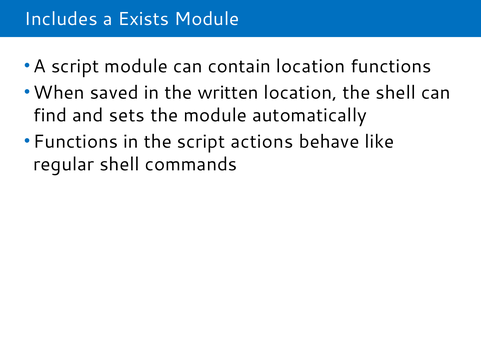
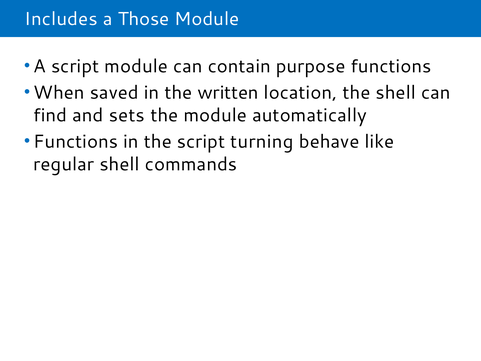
Exists: Exists -> Those (144, 19)
contain location: location -> purpose (311, 66)
actions: actions -> turning (262, 142)
